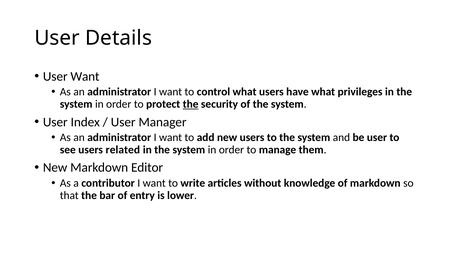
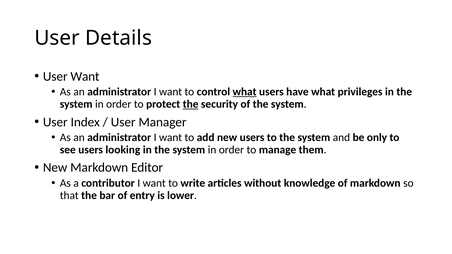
what underline: none -> present (245, 92)
be user: user -> only (377, 138)
related: related -> looking (123, 150)
